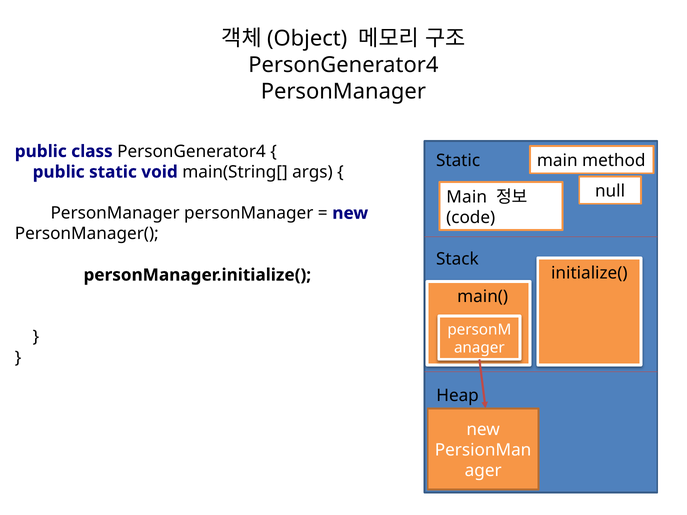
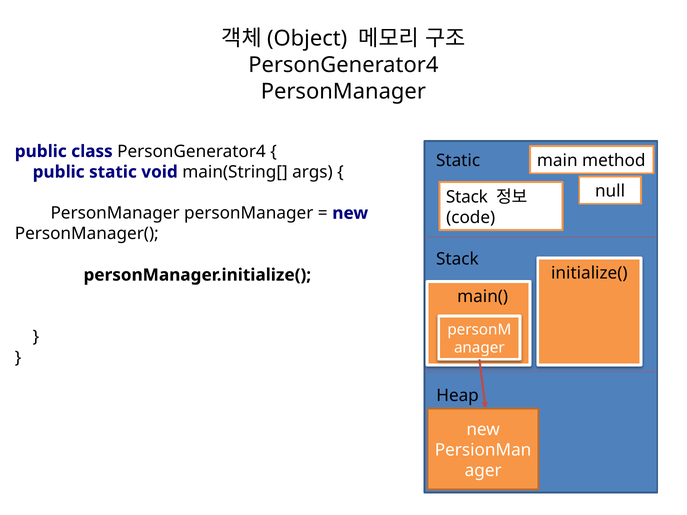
Main: Main -> Stack (467, 197)
